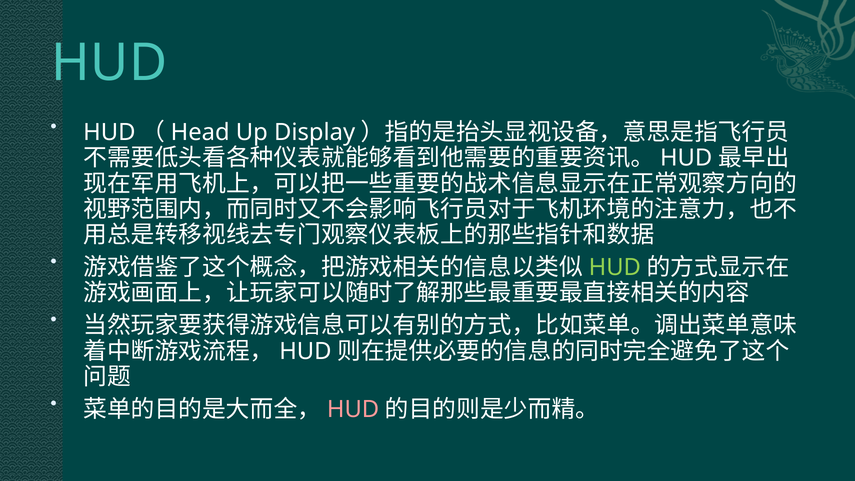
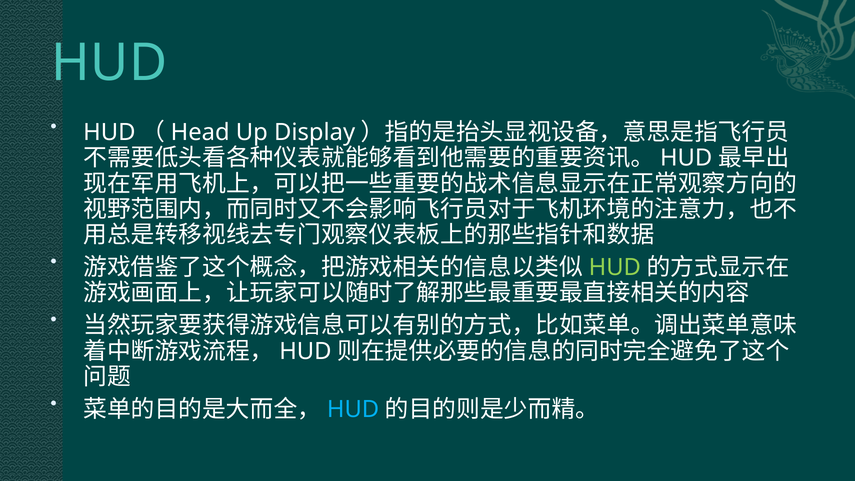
HUD colour: pink -> light blue (353, 409)
